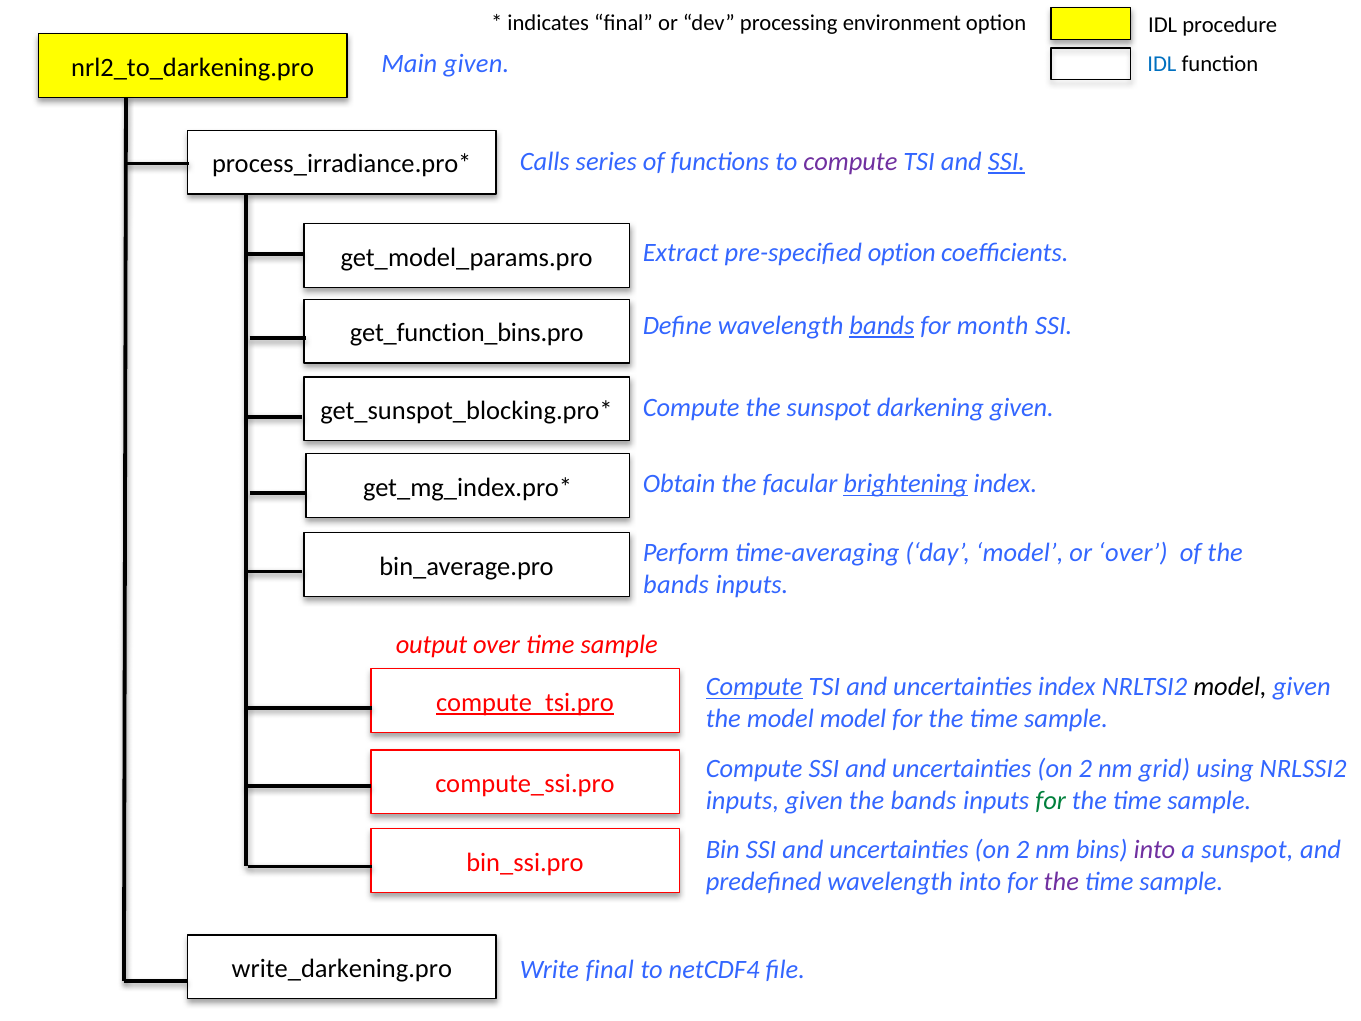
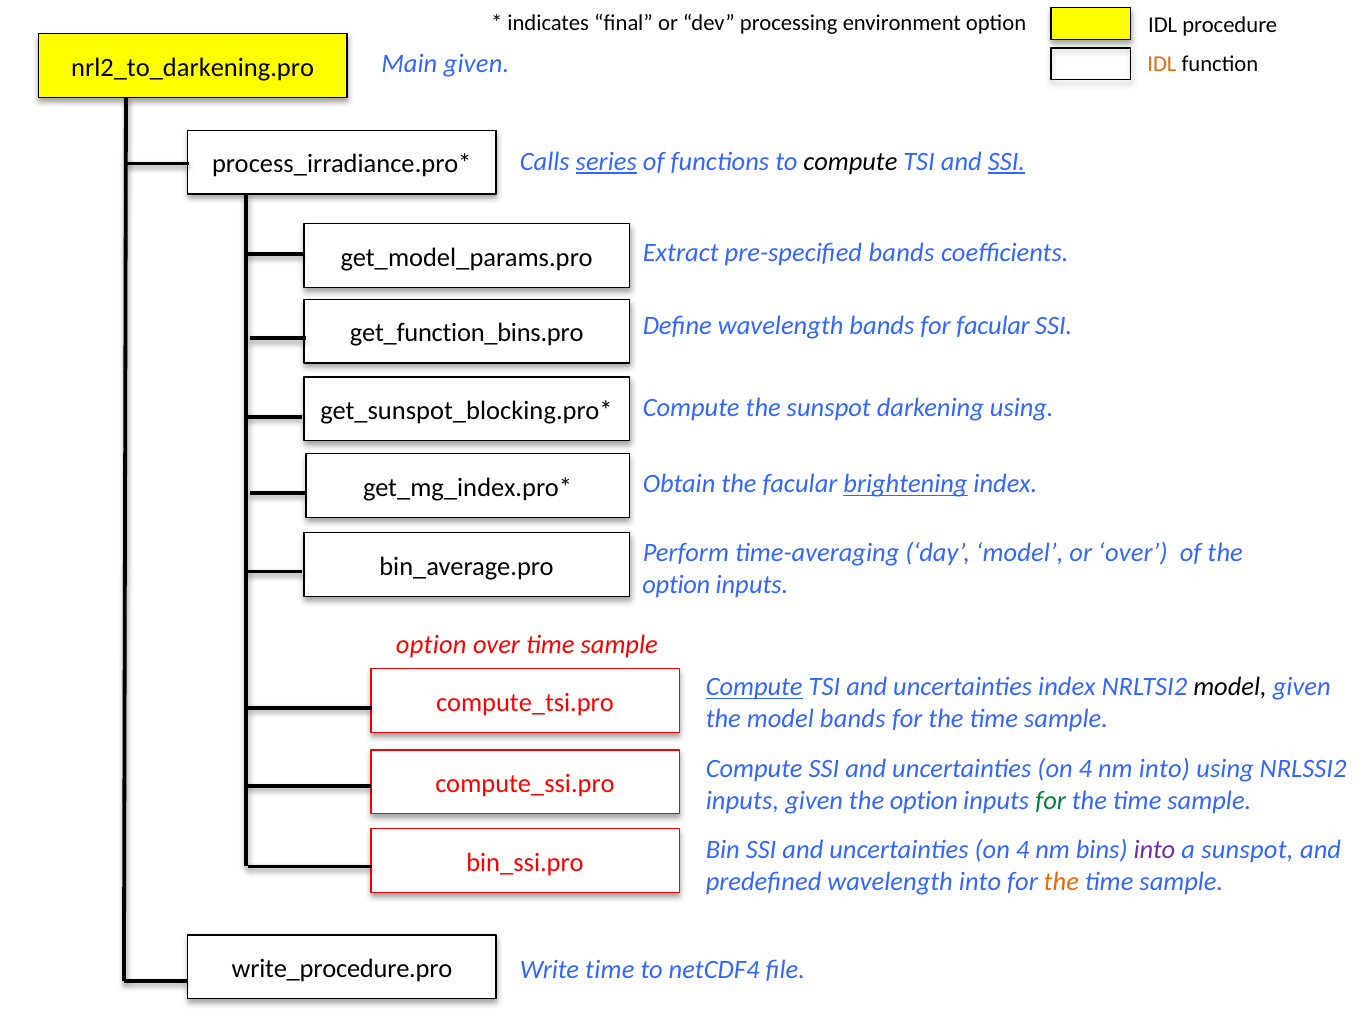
IDL colour: blue -> orange (1162, 64)
series underline: none -> present (606, 162)
compute colour: purple -> black (850, 162)
pre-specified option: option -> bands (901, 253)
bands underline: present -> none (882, 326)
for month: month -> facular (993, 326)
darkening given: given -> using (1022, 407)
bands: bands -> option (676, 584)
output: output -> option (431, 644)
compute_tsi.pro underline: present -> none (525, 702)
model model: model -> bands (853, 719)
2: 2 -> 4 (1085, 769)
nm grid: grid -> into (1164, 769)
given the bands: bands -> option (924, 801)
2: 2 -> 4 (1023, 850)
the colour: purple -> orange (1061, 882)
write_darkening.pro: write_darkening.pro -> write_procedure.pro (342, 969)
Write final: final -> time (610, 969)
